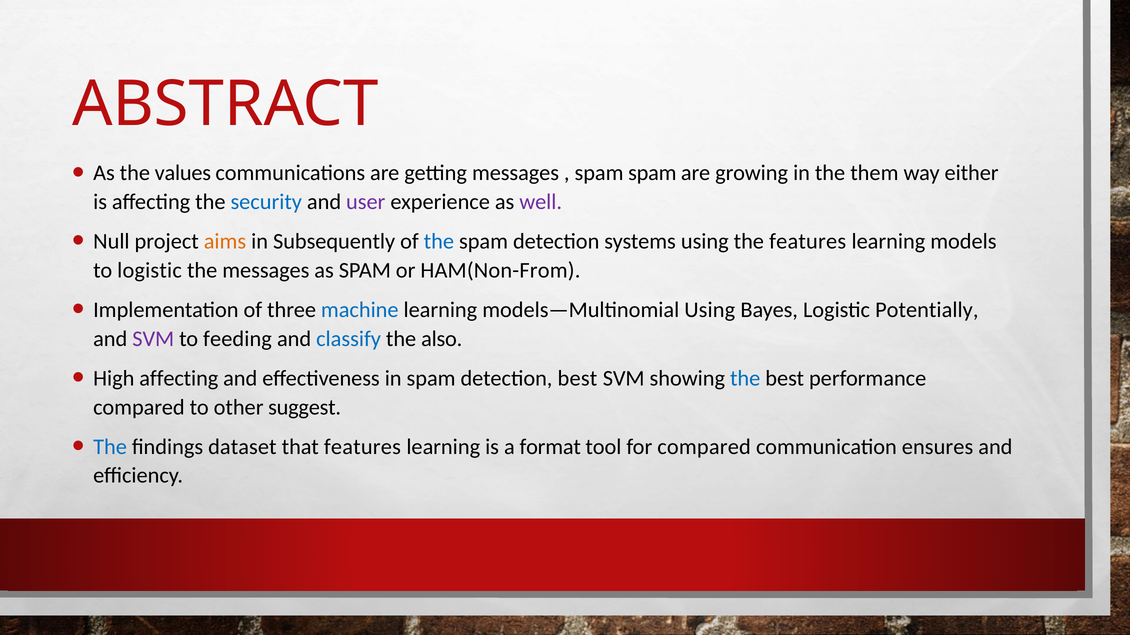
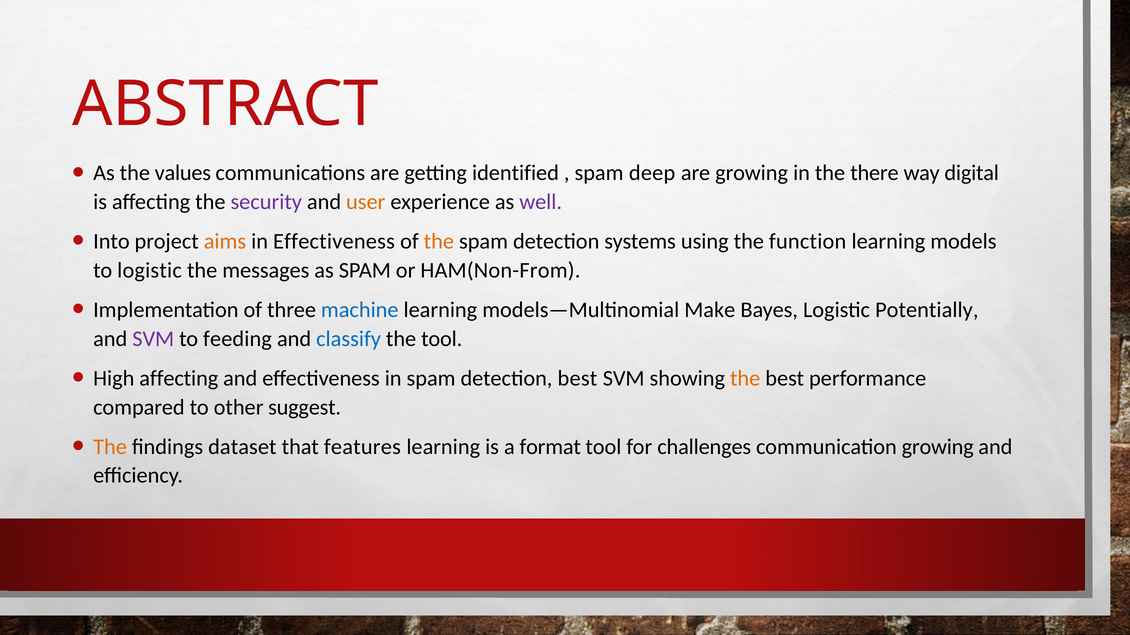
getting messages: messages -> identified (515, 173)
spam spam: spam -> deep (652, 173)
them: them -> there (874, 173)
either: either -> digital (972, 173)
security colour: blue -> purple (266, 202)
user colour: purple -> orange (366, 202)
Null: Null -> Into (111, 242)
in Subsequently: Subsequently -> Effectiveness (334, 242)
the colour: blue -> orange (439, 242)
the features: features -> function (808, 242)
models—Multinomial Using: Using -> Make (710, 310)
the also: also -> tool (442, 339)
the colour: blue -> orange (745, 379)
The colour: blue -> orange (110, 447)
for compared: compared -> challenges (704, 447)
communication ensures: ensures -> growing (938, 447)
